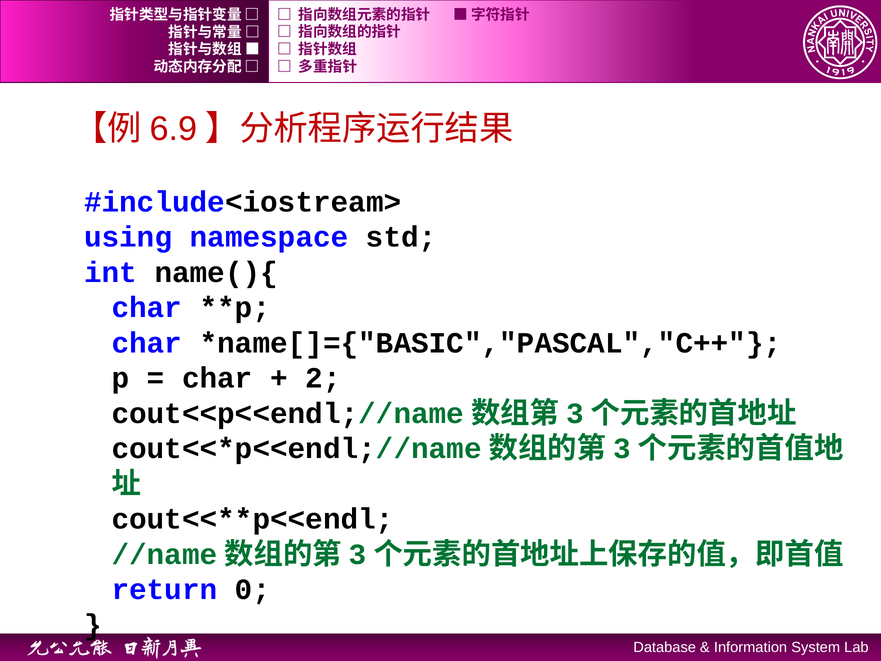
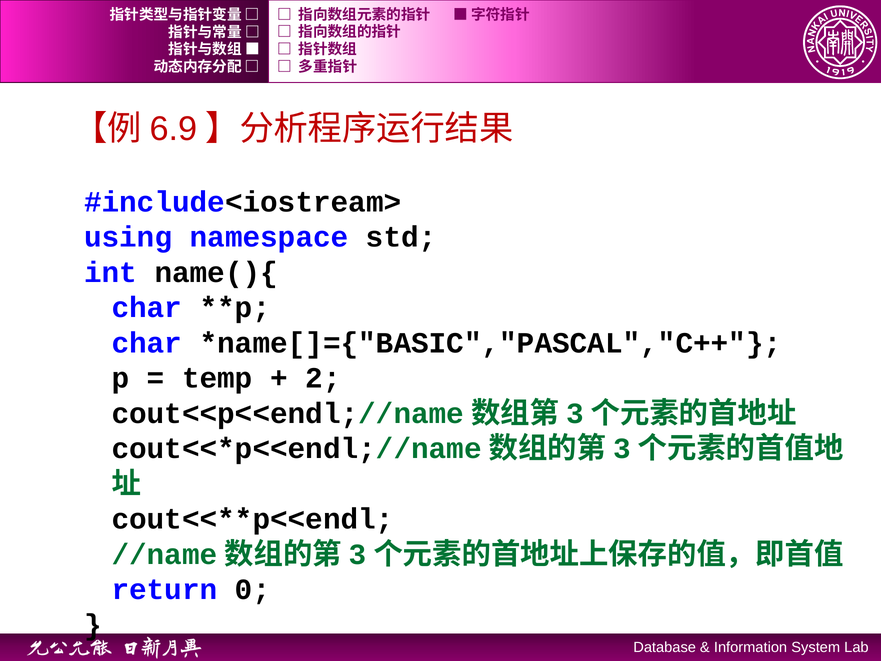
char: char -> temp (217, 378)
